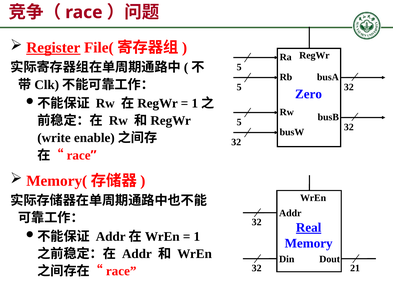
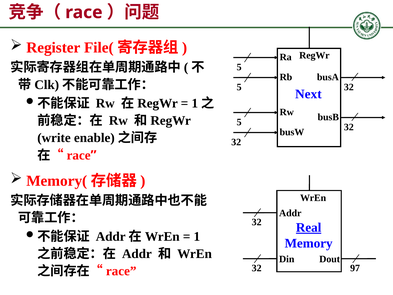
Register underline: present -> none (53, 48)
Zero: Zero -> Next (308, 94)
21: 21 -> 97 (355, 268)
